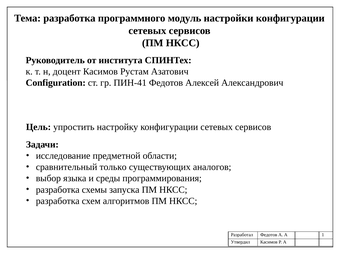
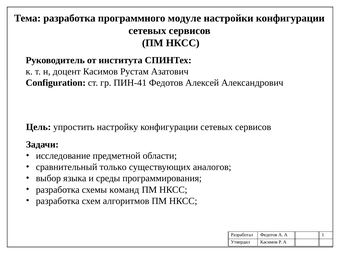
модуль: модуль -> модуле (184, 18)
запуска: запуска -> команд (124, 190)
